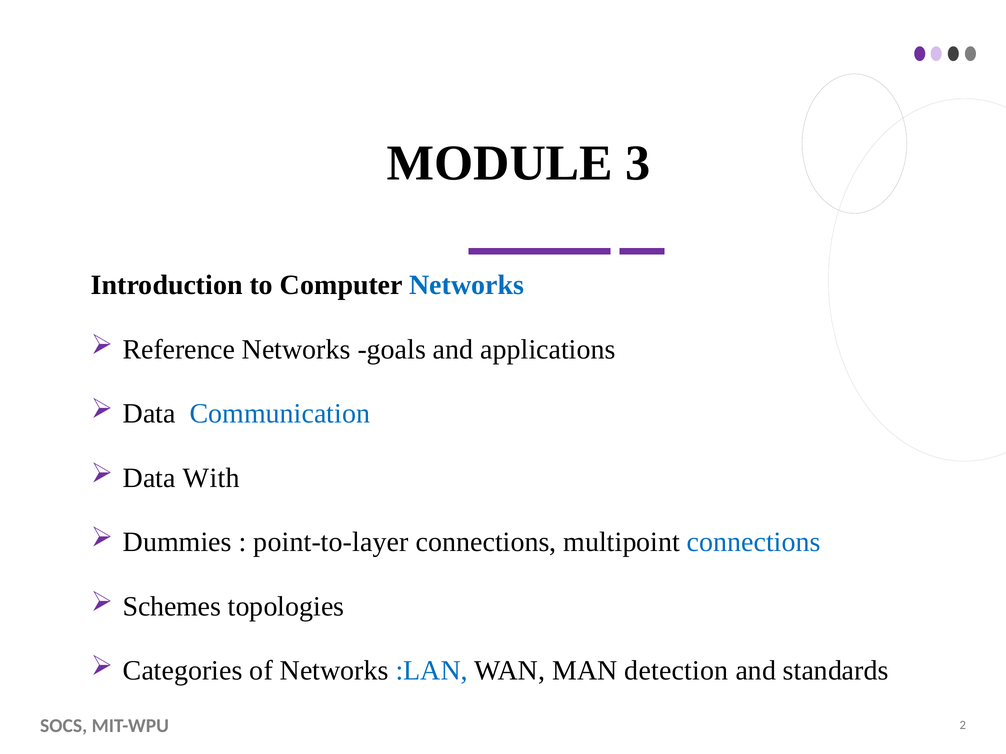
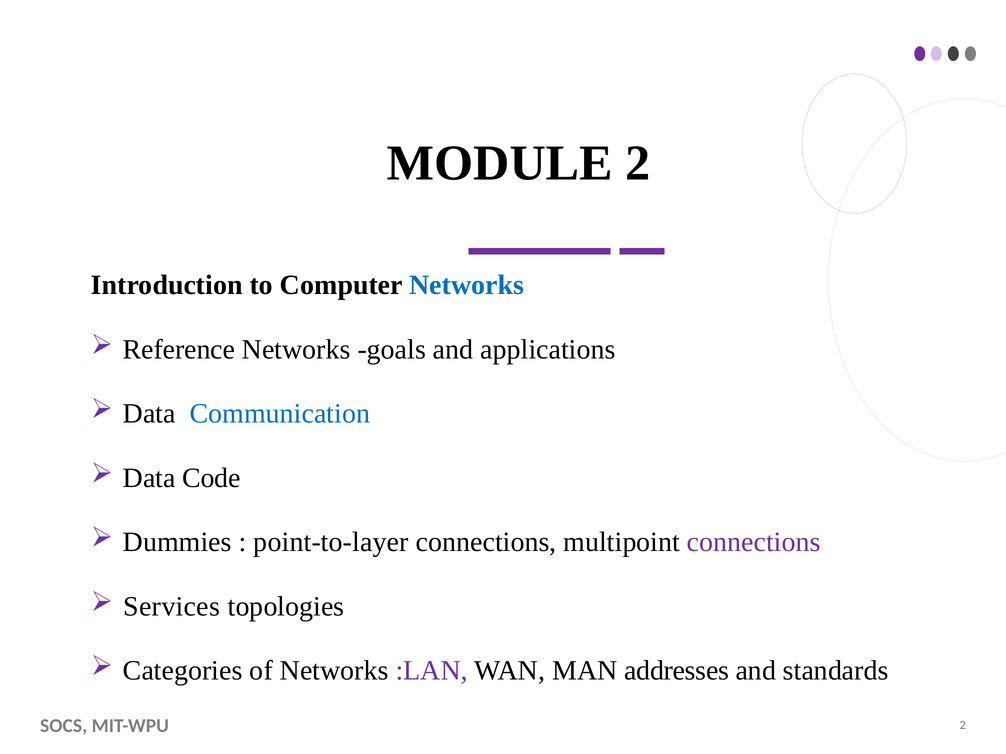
MODULE 3: 3 -> 2 (638, 163)
With: With -> Code (212, 478)
connections colour: blue -> purple (754, 542)
Schemes: Schemes -> Services (172, 607)
:LAN colour: blue -> purple (432, 671)
detection: detection -> addresses (677, 671)
